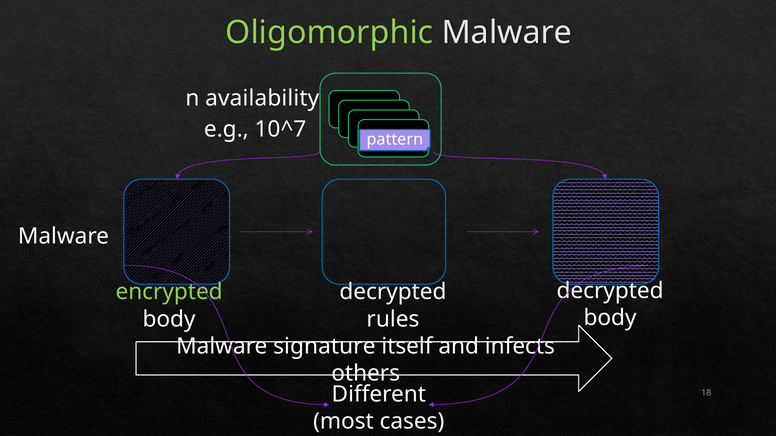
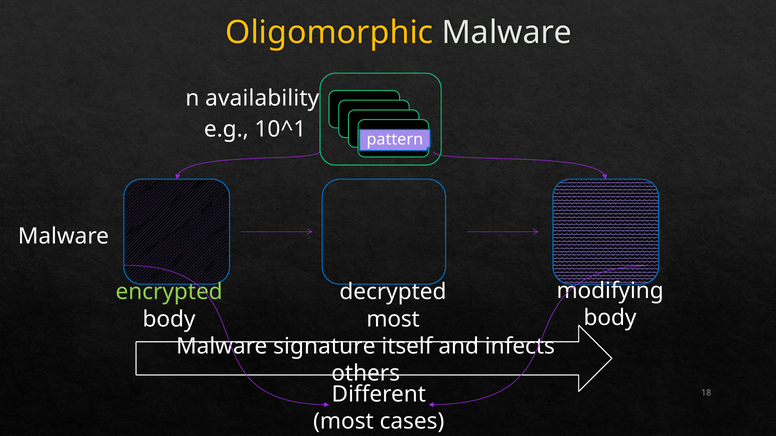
Oligomorphic colour: light green -> yellow (329, 32)
10^7: 10^7 -> 10^1 (280, 129)
decrypted: decrypted -> modifying (610, 291)
rules: rules -> most (393, 319)
